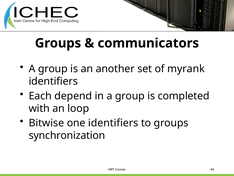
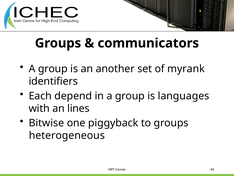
completed: completed -> languages (184, 96)
loop: loop -> lines (78, 108)
one identifiers: identifiers -> piggyback (113, 123)
synchronization: synchronization -> heterogeneous (67, 135)
